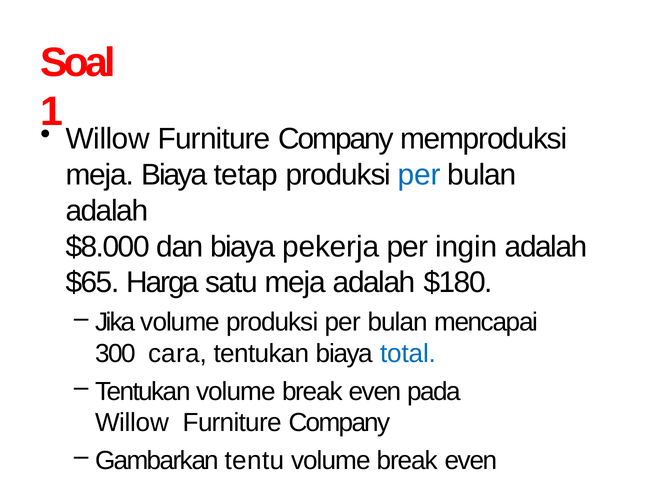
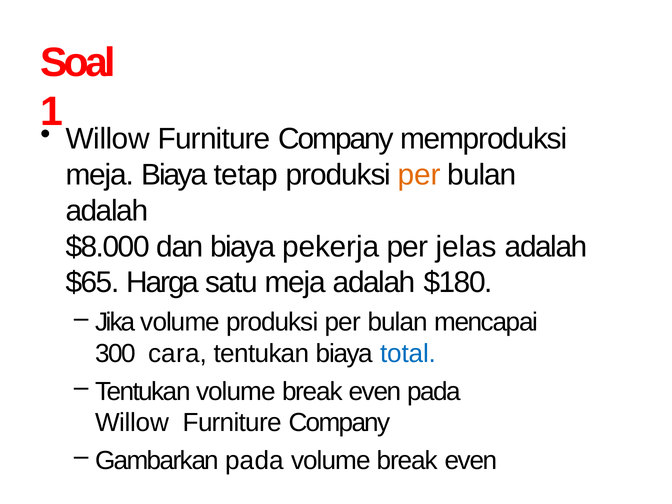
per colour: blue -> orange (419, 175)
ingin: ingin -> jelas (466, 247)
Gambarkan tentu: tentu -> pada (255, 460)
